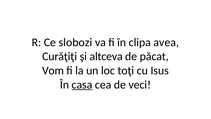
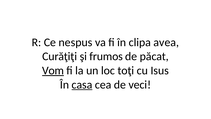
slobozi: slobozi -> nespus (75, 42)
altceva: altceva -> frumos (106, 56)
Vom underline: none -> present (53, 70)
